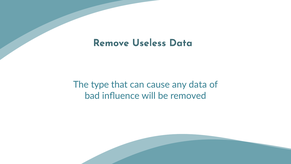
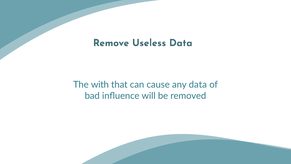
type: type -> with (100, 84)
